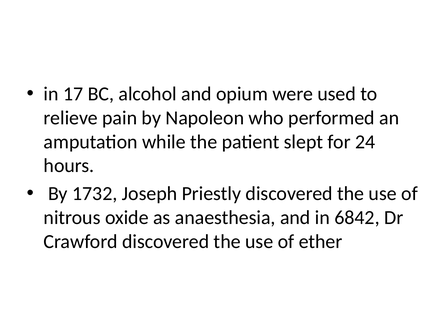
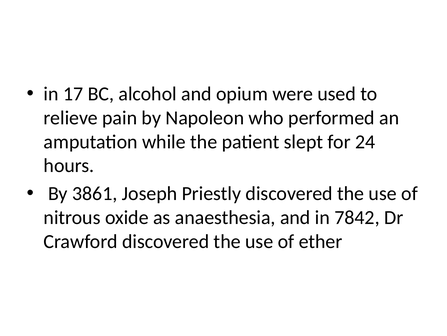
1732: 1732 -> 3861 (95, 193)
6842: 6842 -> 7842 (357, 217)
